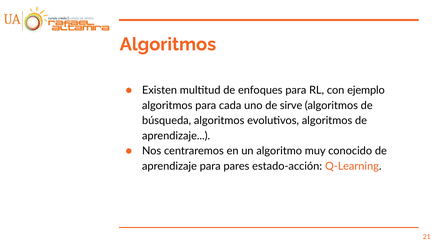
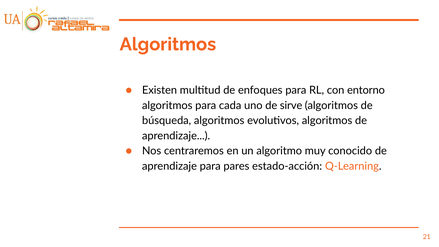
ejemplo: ejemplo -> entorno (366, 90)
